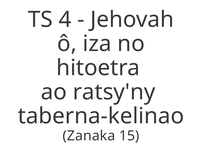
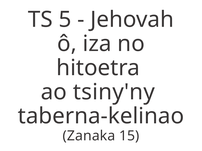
4: 4 -> 5 (65, 20)
ratsy'ny: ratsy'ny -> tsiny'ny (114, 92)
